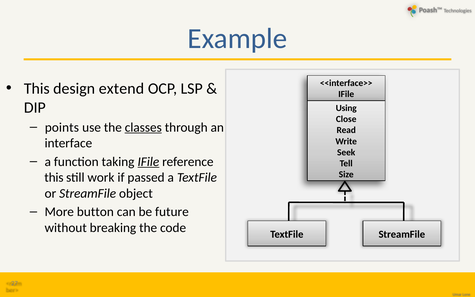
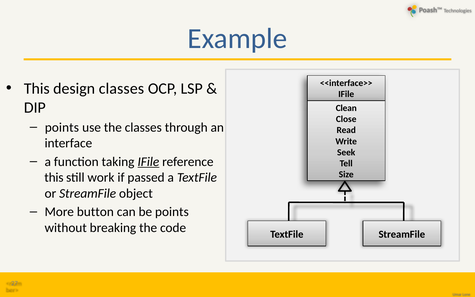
design extend: extend -> classes (121, 88)
Using: Using -> Clean (346, 108)
classes underline: present -> none (143, 127)
be future: future -> points (172, 212)
